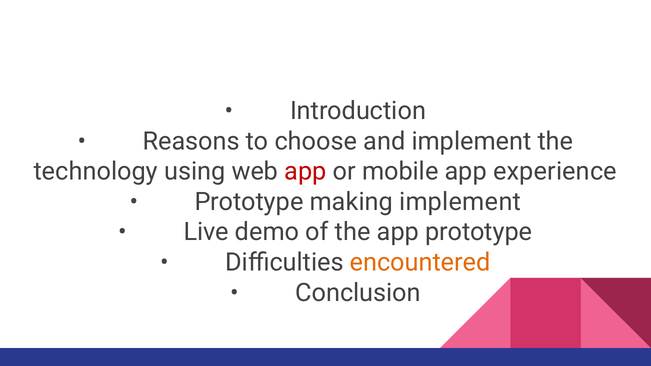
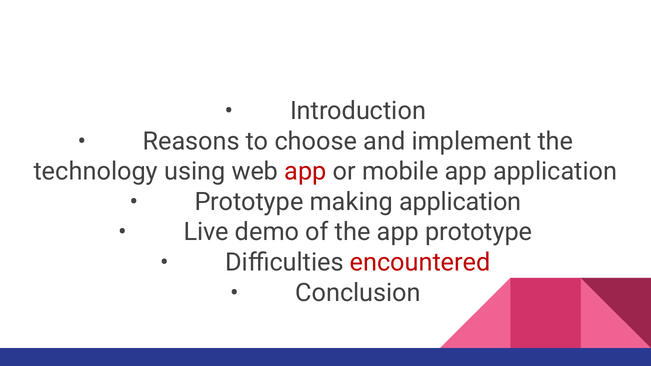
app experience: experience -> application (555, 172)
making implement: implement -> application (460, 202)
encountered colour: orange -> red (420, 263)
